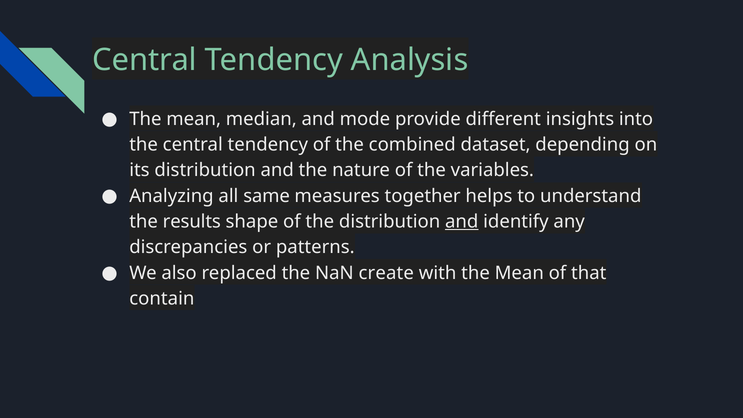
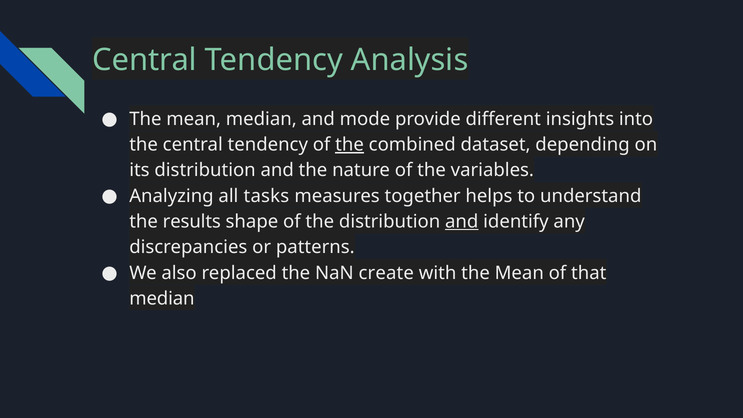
the underline: none -> present (350, 145)
same: same -> tasks (266, 196)
contain: contain -> median (162, 298)
